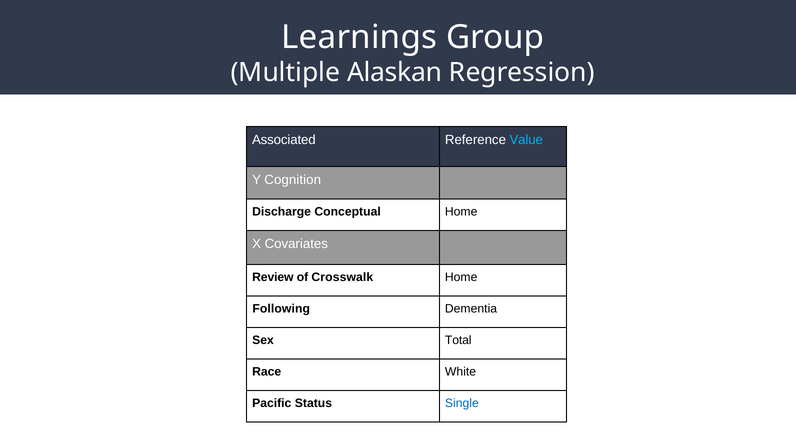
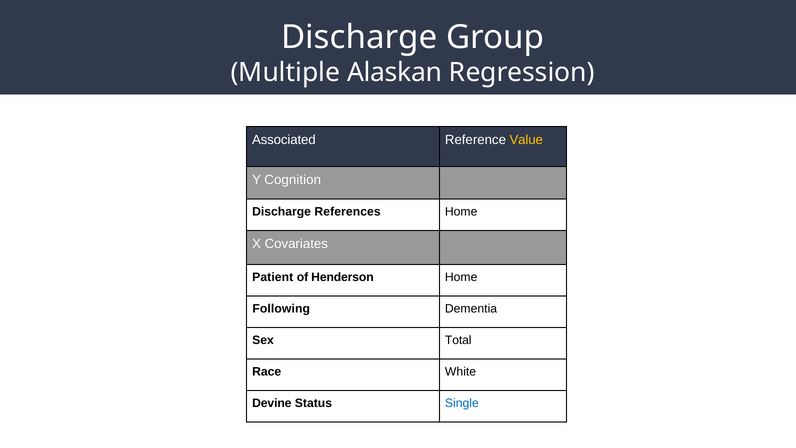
Learnings: Learnings -> Discharge (359, 37)
Value colour: light blue -> yellow (526, 140)
Conceptual: Conceptual -> References (348, 211)
Review: Review -> Patient (273, 277)
Crosswalk: Crosswalk -> Henderson (342, 277)
Pacific: Pacific -> Devine (272, 403)
